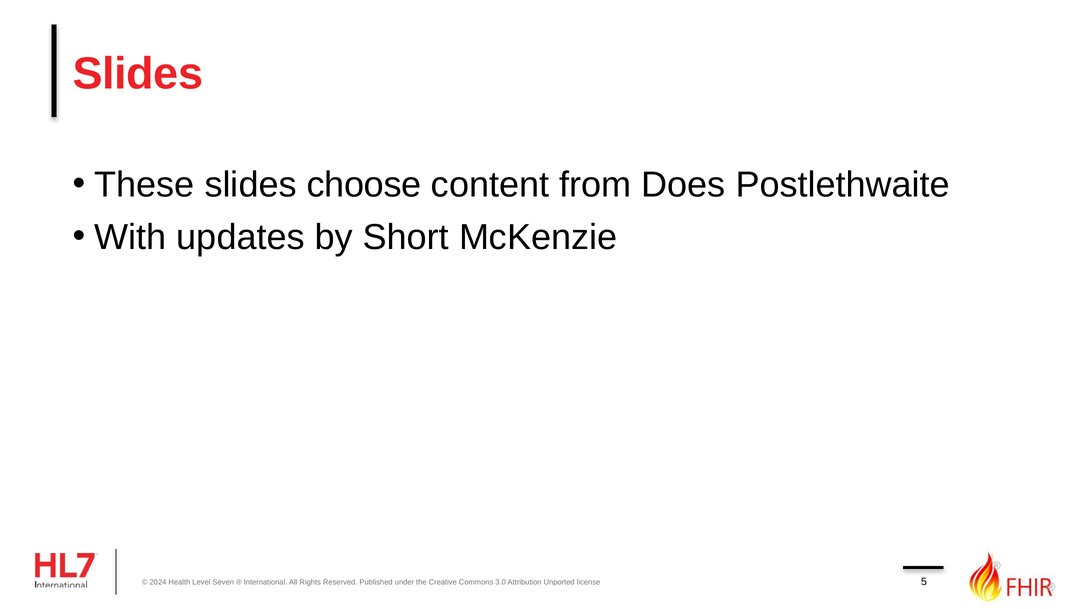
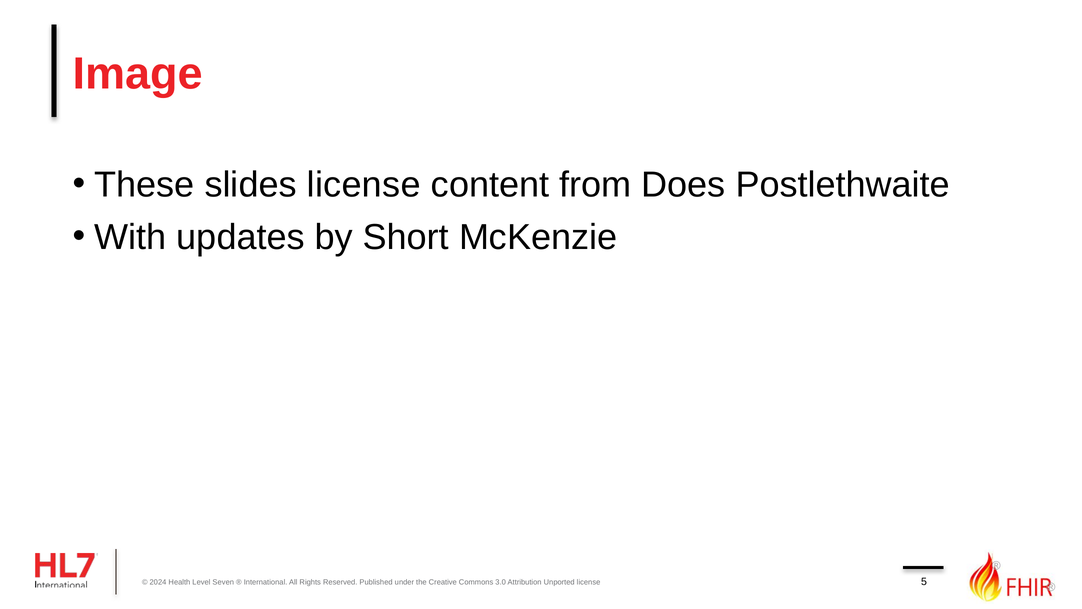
Slides: Slides -> Image (138, 74)
slides choose: choose -> license (364, 185)
